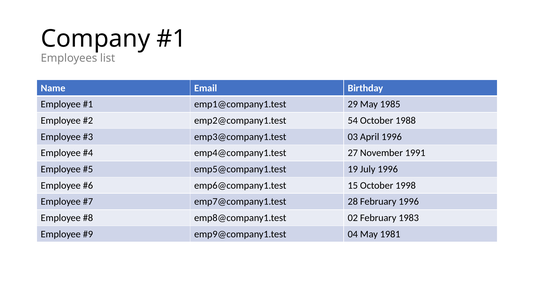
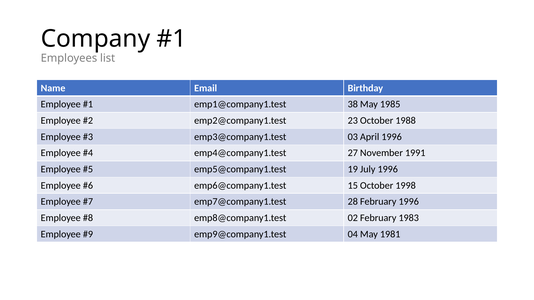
29: 29 -> 38 (353, 104)
54: 54 -> 23 (353, 121)
